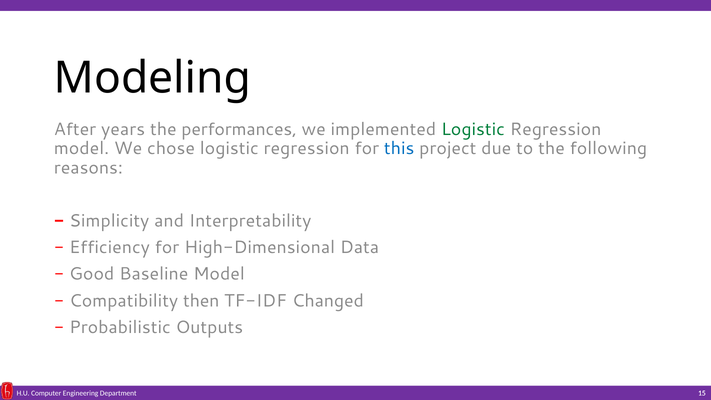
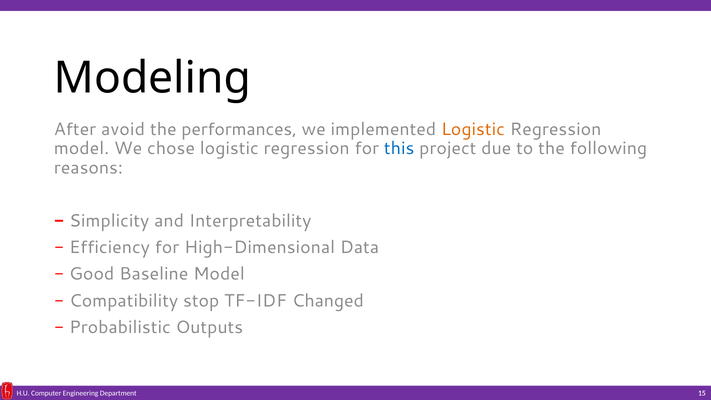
years: years -> avoid (123, 129)
Logistic colour: green -> orange (473, 129)
then: then -> stop (201, 301)
